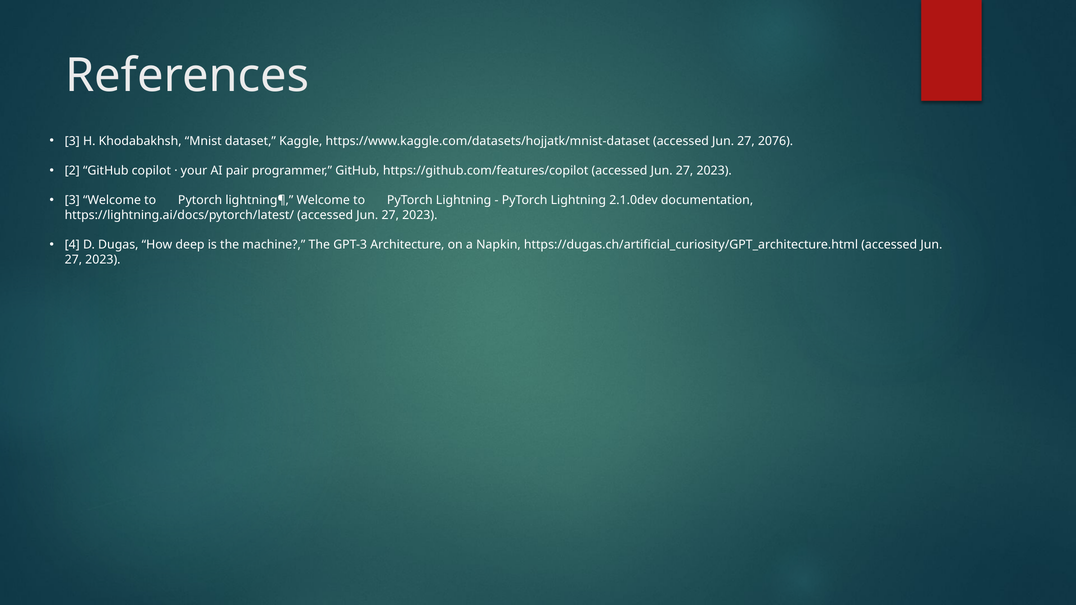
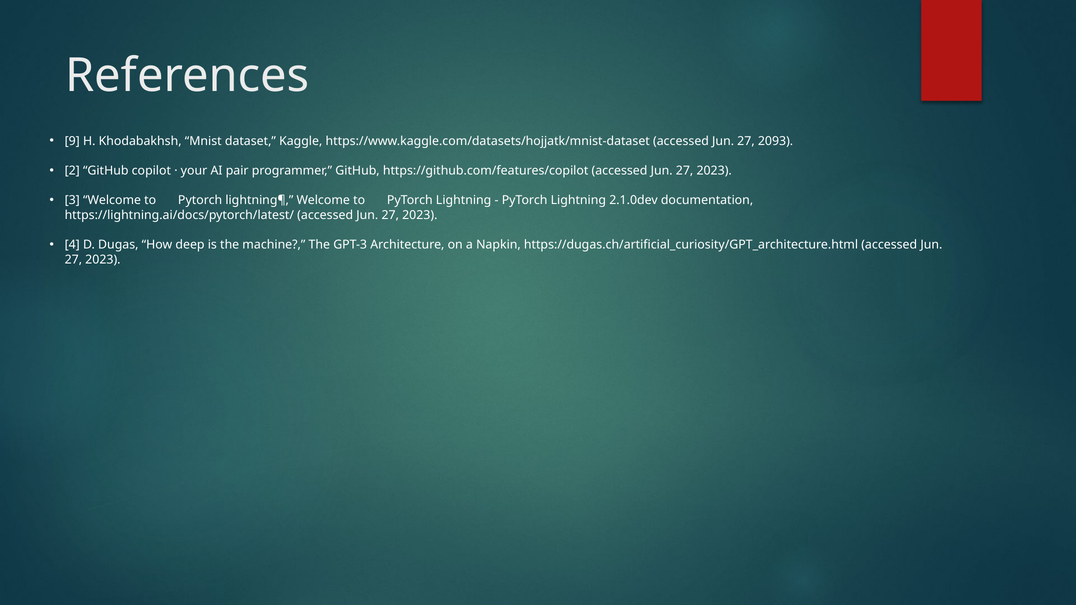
3: 3 -> 9 (72, 141)
2076: 2076 -> 2093 (776, 141)
